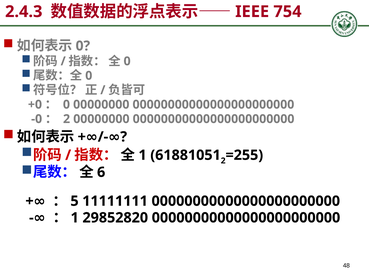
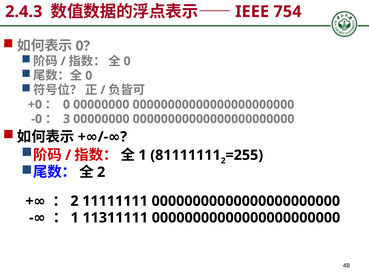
2: 2 -> 3 (67, 119)
61881051: 61881051 -> 81111111 (186, 155)
6: 6 -> 2 (101, 172)
5: 5 -> 2 (75, 201)
29852820: 29852820 -> 11311111 (115, 218)
